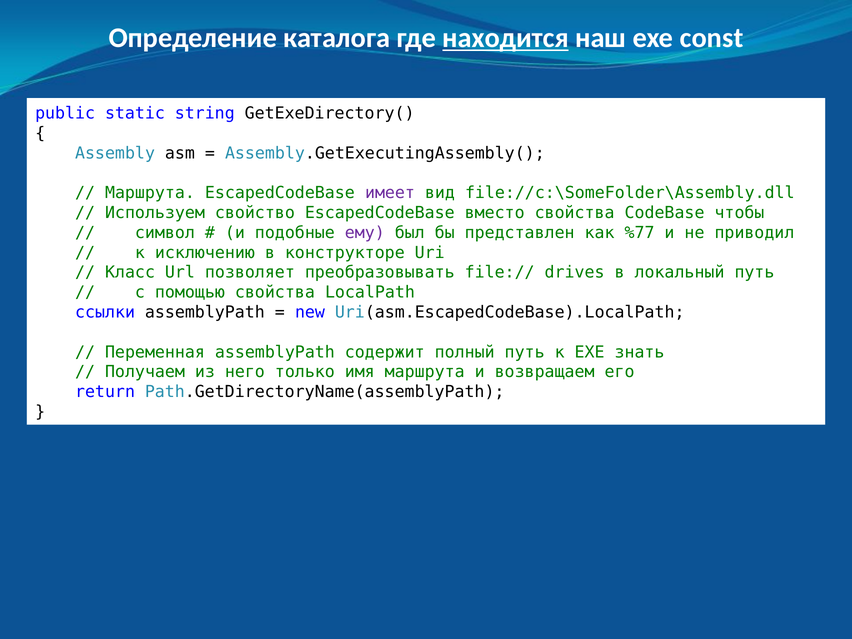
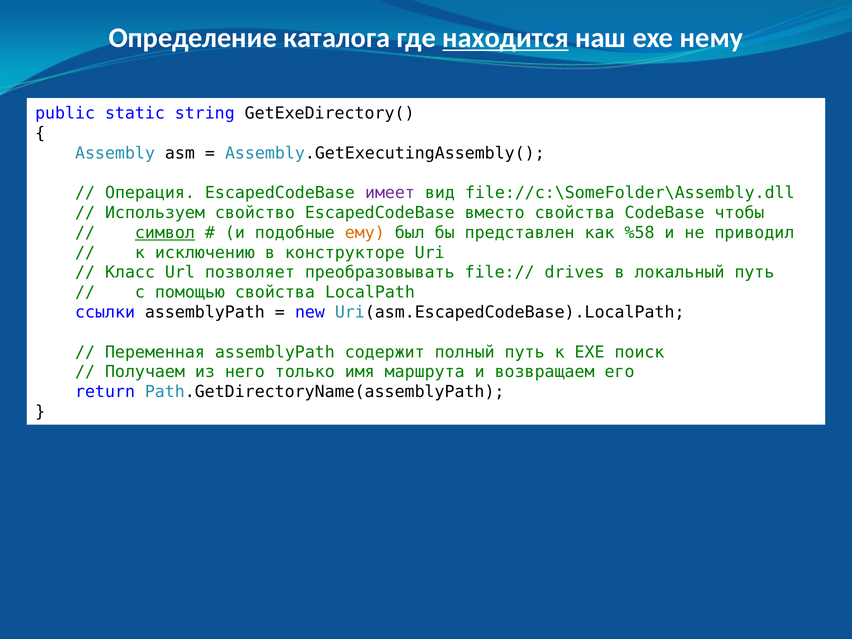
const: const -> нему (712, 38)
Маршрута: Маршрута -> Операция (150, 193)
символ underline: none -> present (165, 233)
ему colour: purple -> orange (365, 233)
%77: %77 -> %58 (640, 233)
знать: знать -> поиск (639, 352)
